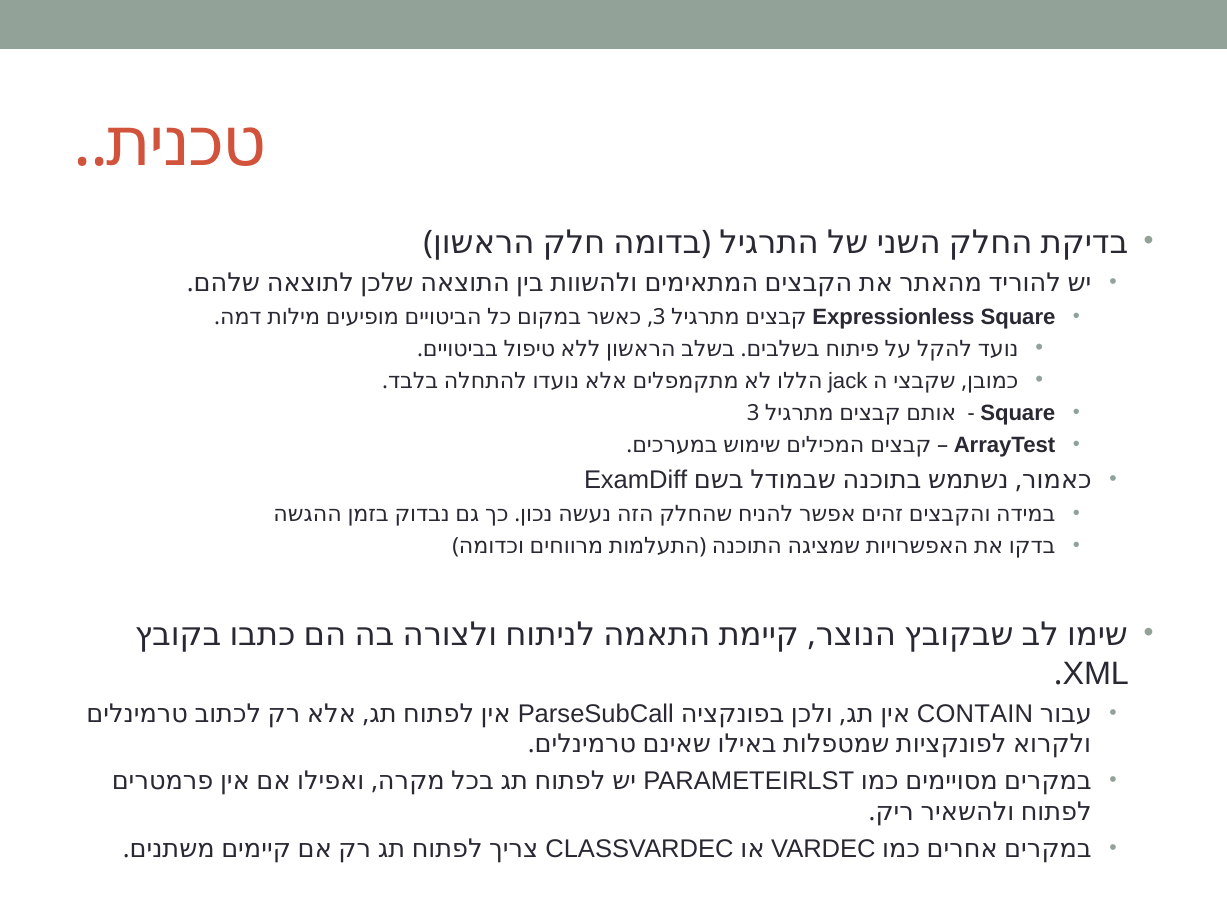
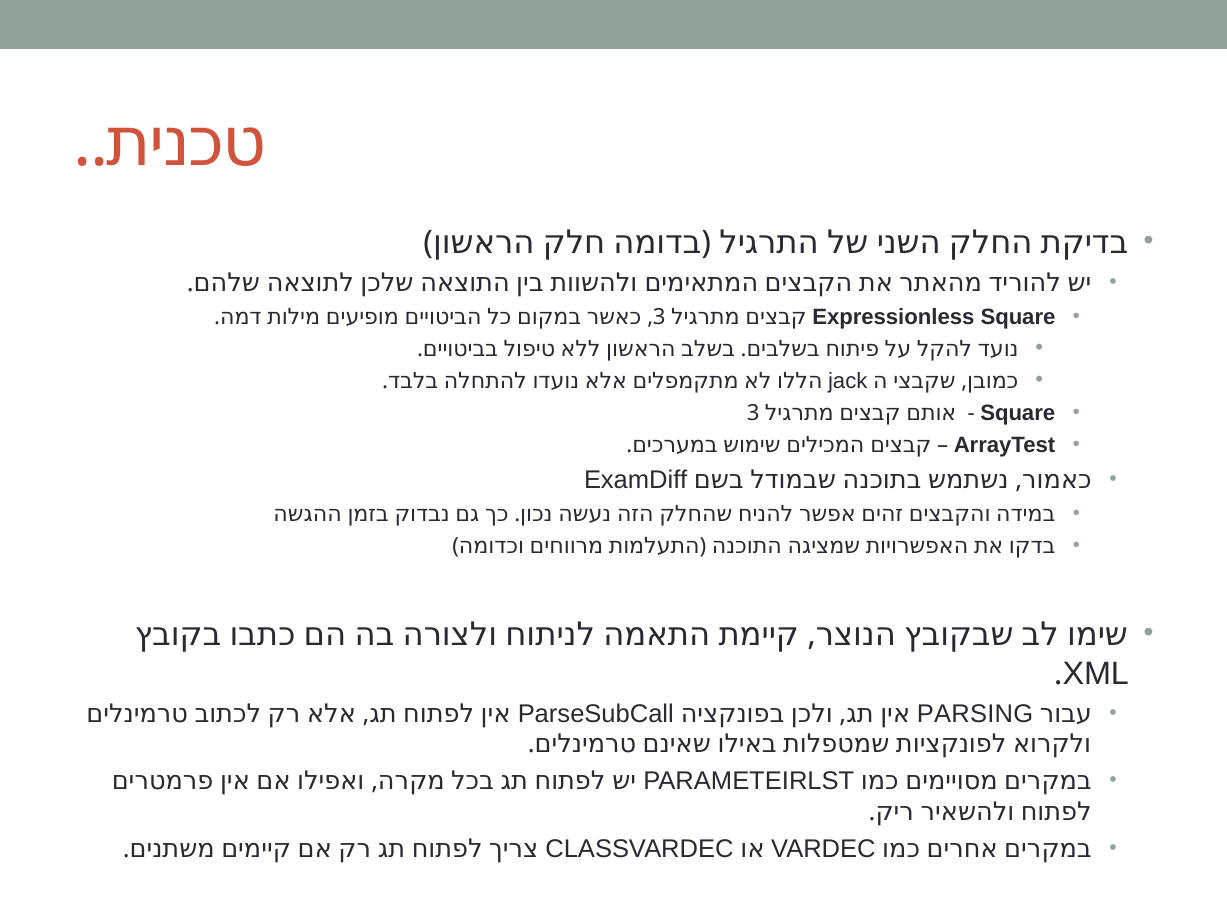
CONTAIN: CONTAIN -> PARSING (975, 714)
